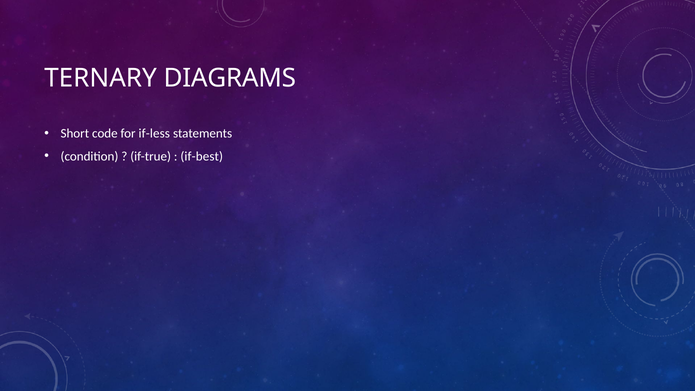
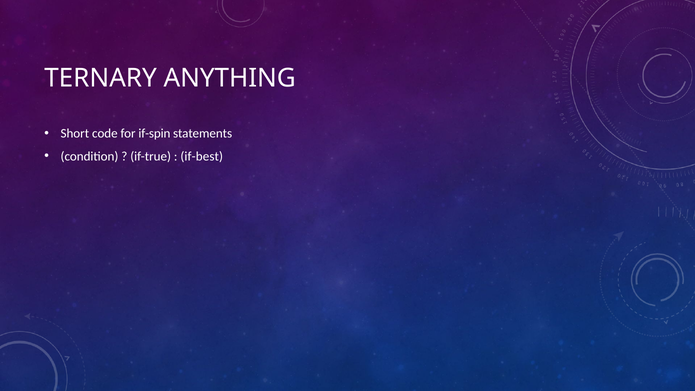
DIAGRAMS: DIAGRAMS -> ANYTHING (230, 78)
if-less: if-less -> if-spin (154, 133)
